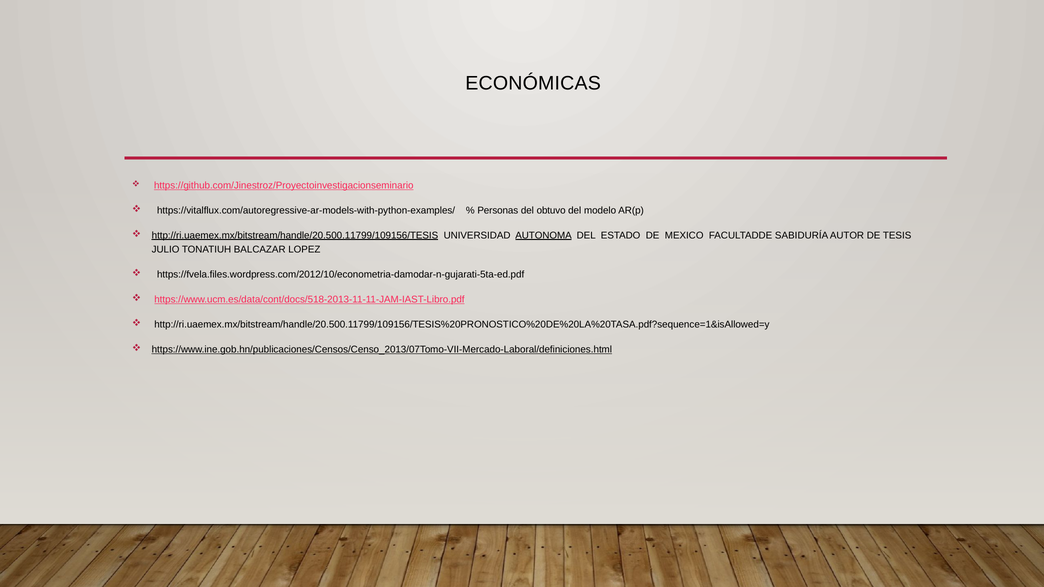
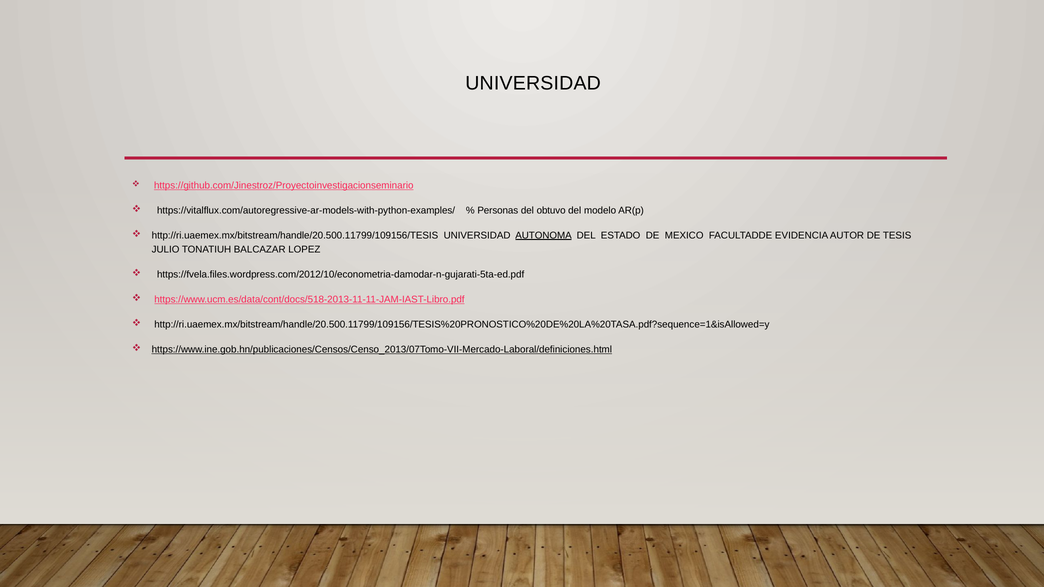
ECONÓMICAS: ECONÓMICAS -> UNIVERSIDAD (533, 83)
http://ri.uaemex.mx/bitstream/handle/20.500.11799/109156/TESIS underline: present -> none (295, 235)
SABIDURÍA: SABIDURÍA -> EVIDENCIA (802, 235)
